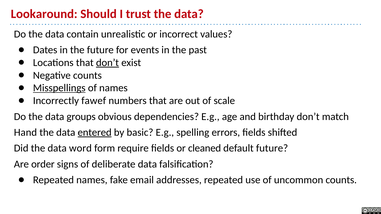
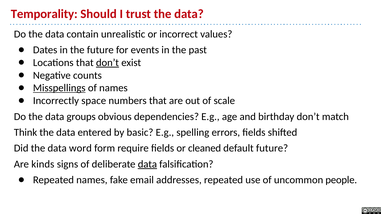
Lookaround: Lookaround -> Temporality (44, 14)
fawef: fawef -> space (94, 101)
Hand: Hand -> Think (26, 133)
entered underline: present -> none (95, 133)
order: order -> kinds (43, 164)
data underline: none -> present (147, 164)
uncommon counts: counts -> people (341, 180)
